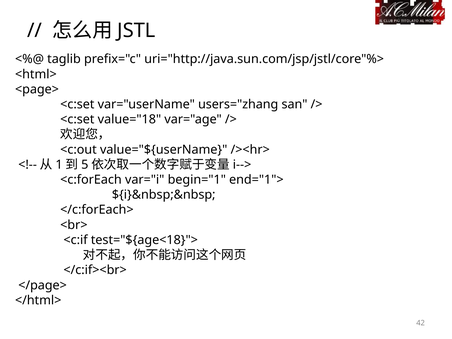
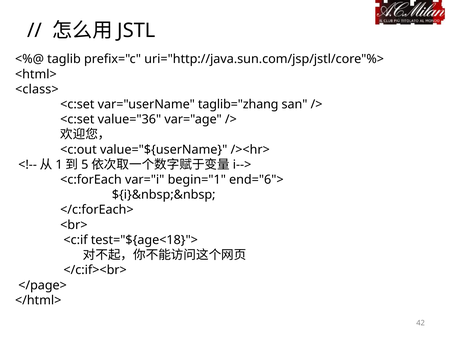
<page>: <page> -> <class> (37, 89)
users="zhang: users="zhang -> taglib="zhang (238, 104)
value="18: value="18 -> value="36 (129, 119)
end="1">: end="1"> -> end="6"> (256, 180)
